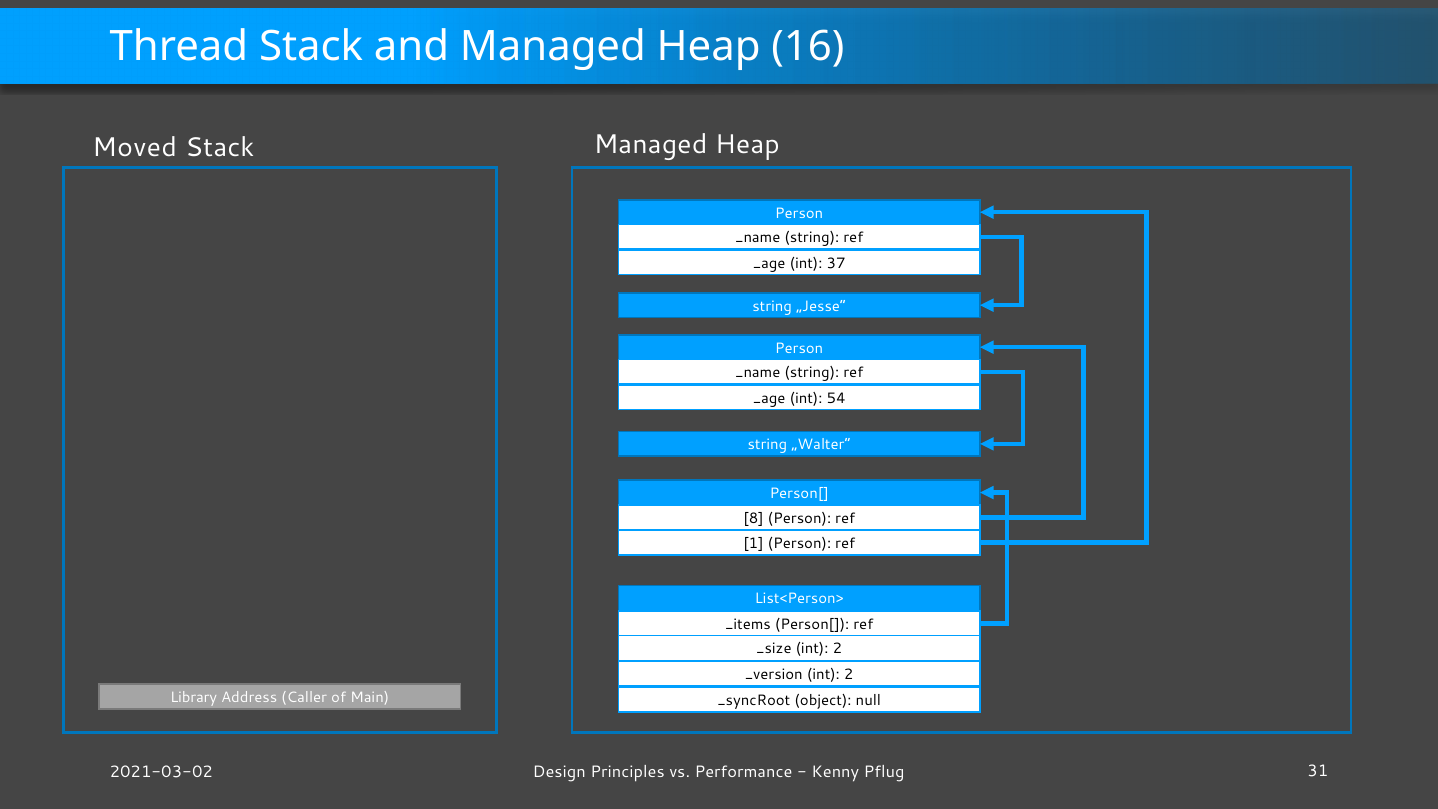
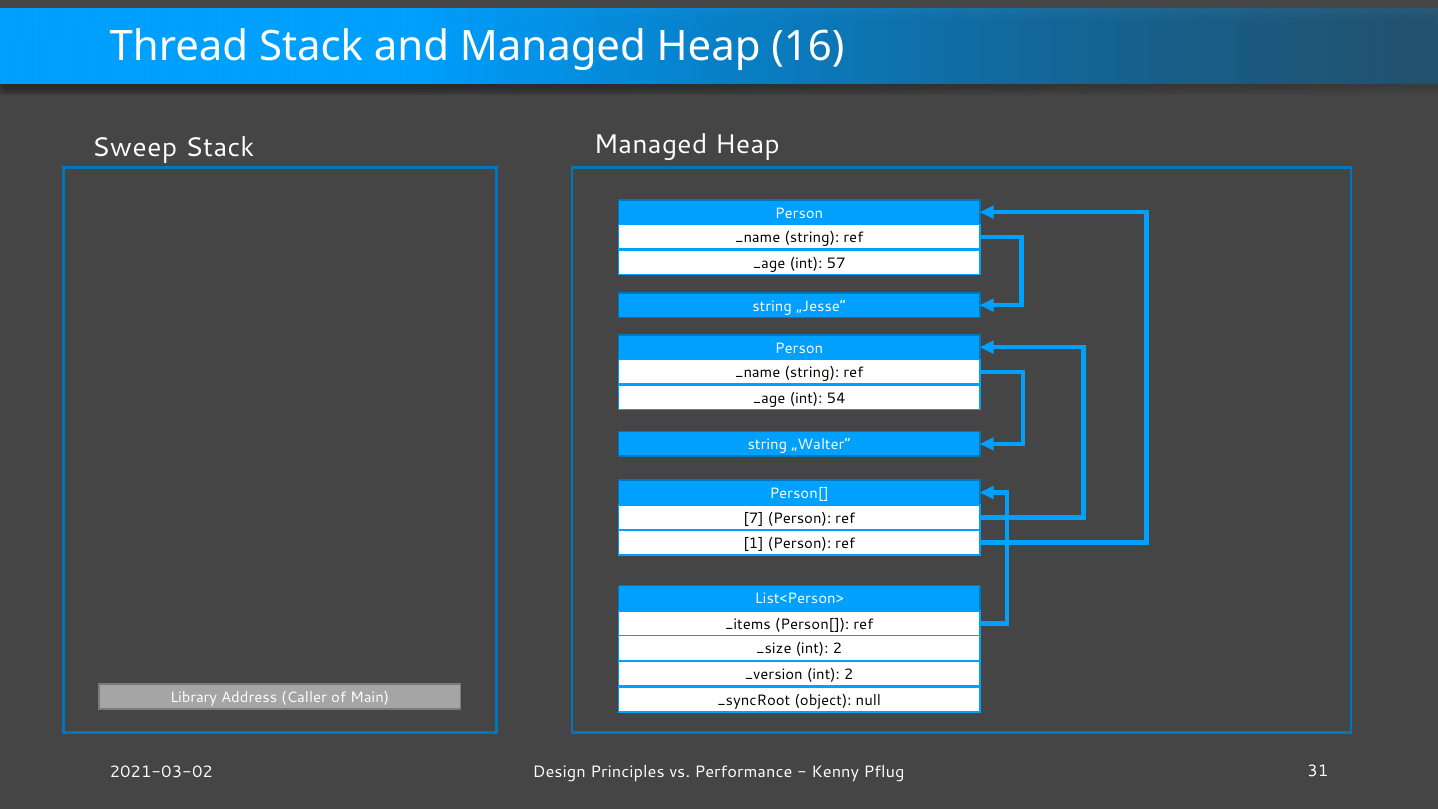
Moved: Moved -> Sweep (135, 147)
37: 37 -> 57 (836, 263)
8: 8 -> 7 (754, 518)
